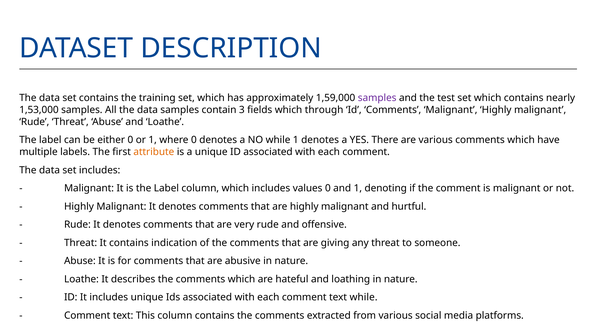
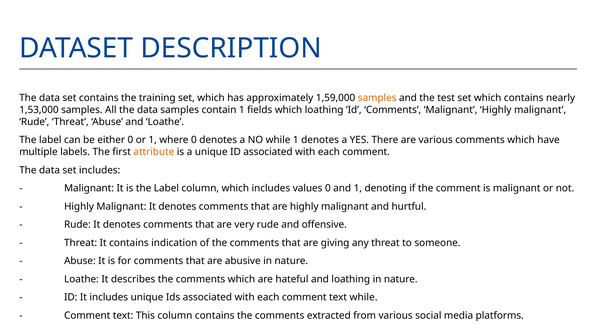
samples colour: purple -> orange (377, 98)
contain 3: 3 -> 1 (242, 110)
which through: through -> loathing (324, 110)
